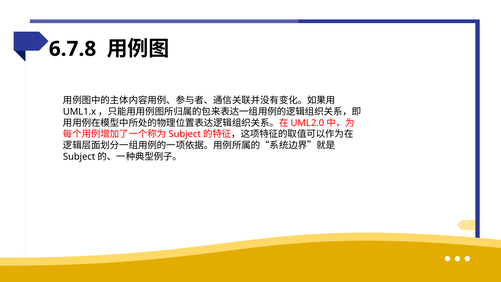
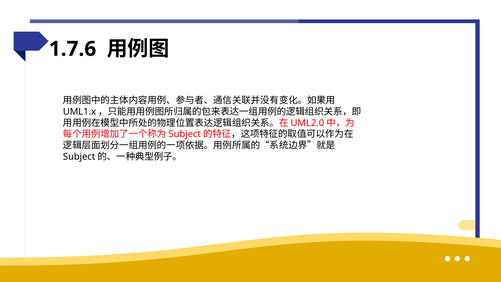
6.7.8: 6.7.8 -> 1.7.6 (73, 49)
